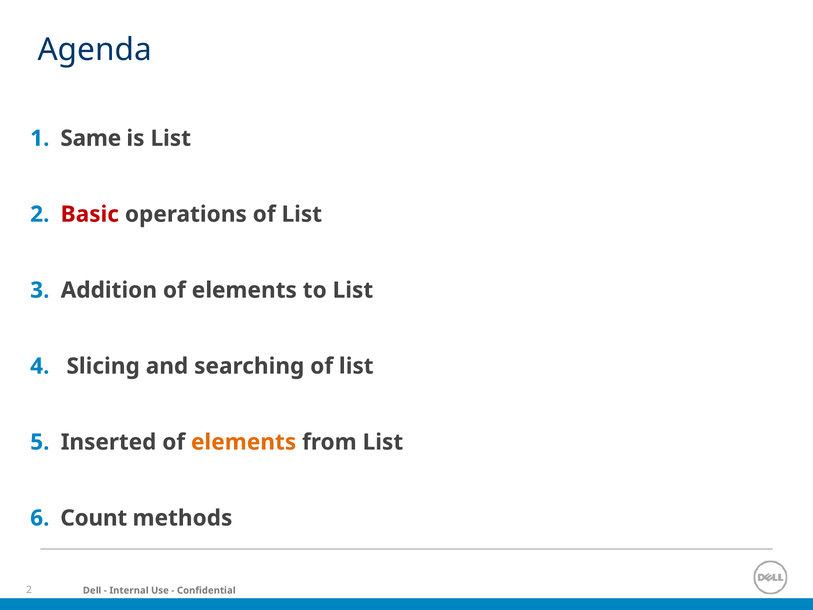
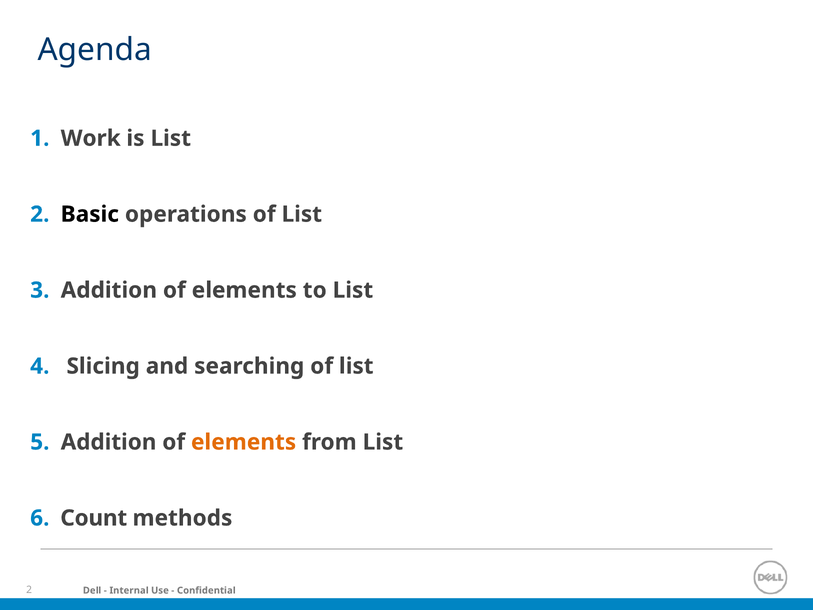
Same: Same -> Work (91, 138)
Basic colour: red -> black (90, 214)
Inserted: Inserted -> Addition (109, 442)
